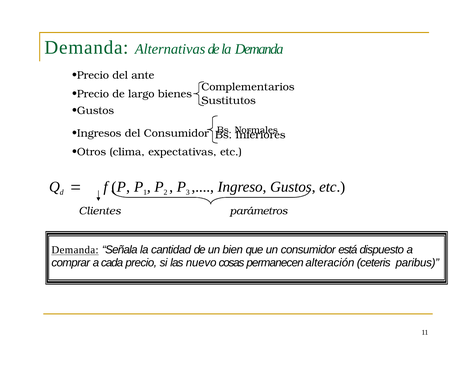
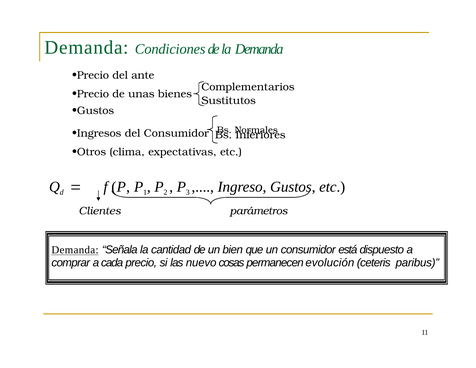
Alternativas: Alternativas -> Condiciones (170, 49)
largo: largo -> unas (141, 94)
alteración: alteración -> evolución (330, 263)
